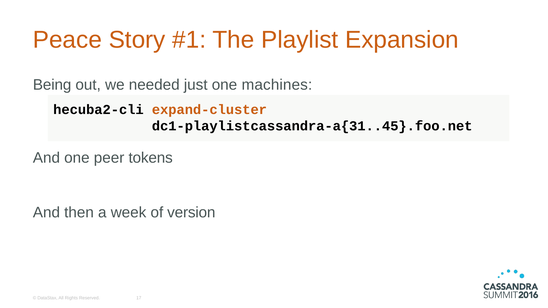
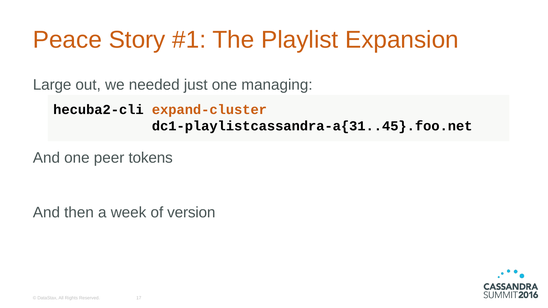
Being: Being -> Large (52, 85)
machines: machines -> managing (277, 85)
